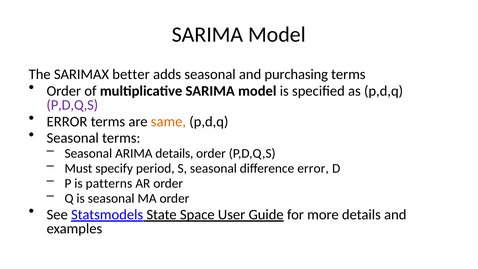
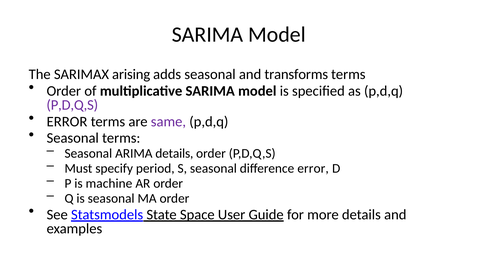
better: better -> arising (131, 74)
purchasing: purchasing -> transforms (296, 74)
same colour: orange -> purple (168, 121)
patterns: patterns -> machine (109, 183)
